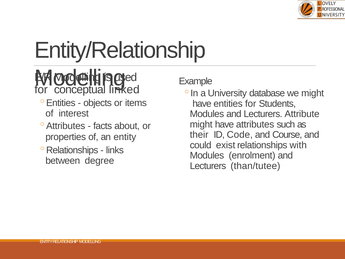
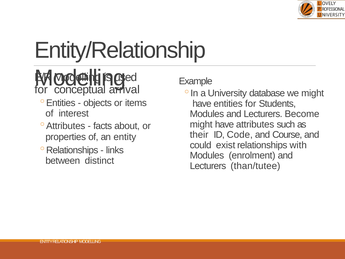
linked: linked -> arrival (124, 90)
Attribute: Attribute -> Become (302, 114)
degree: degree -> distinct (99, 160)
